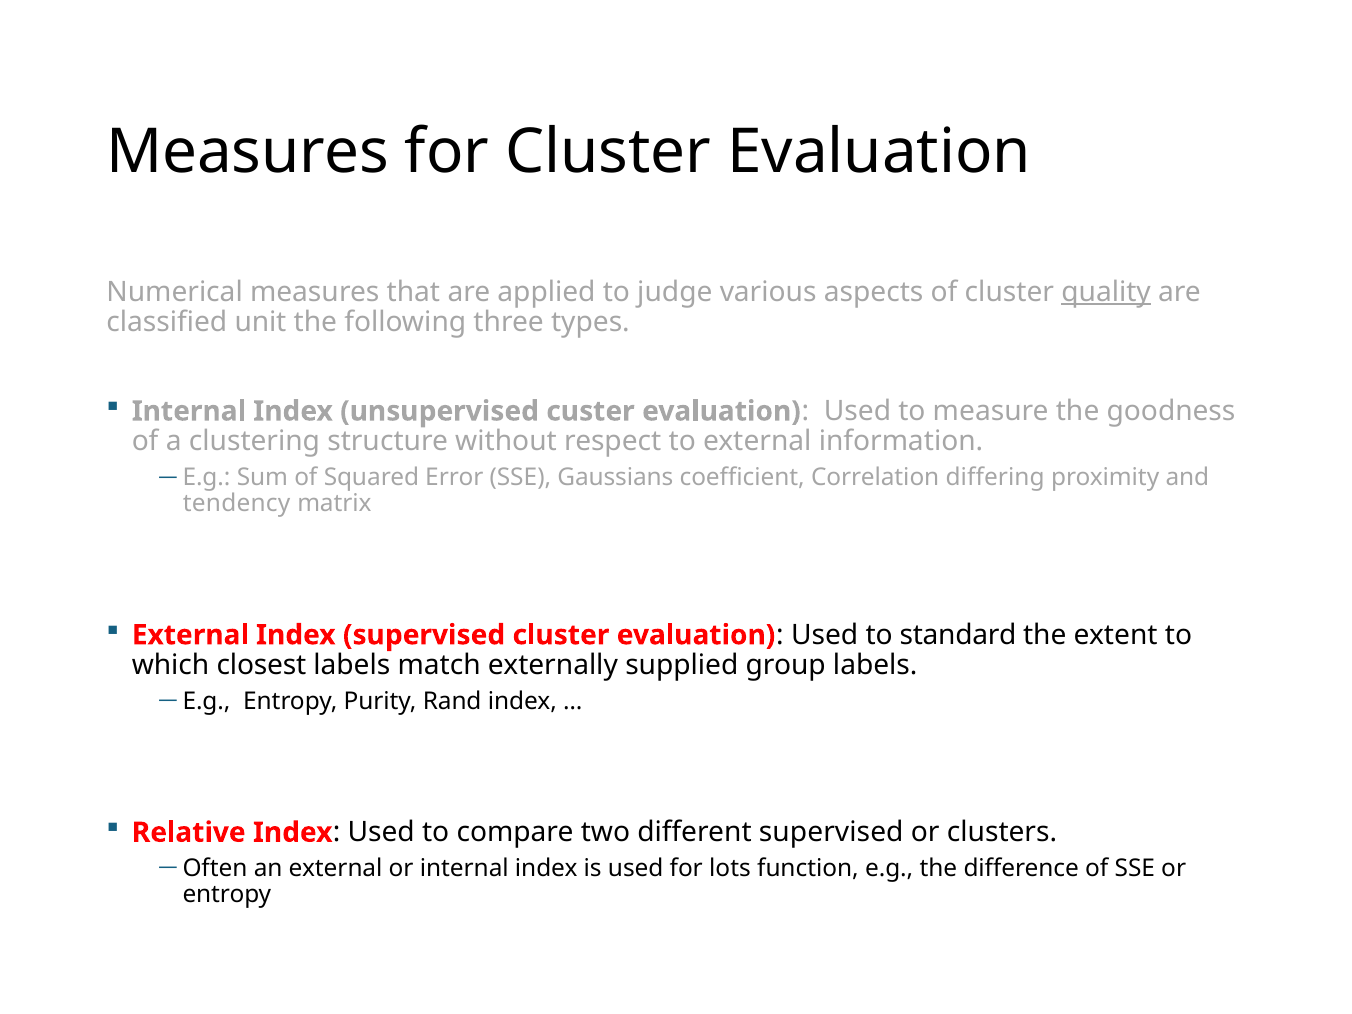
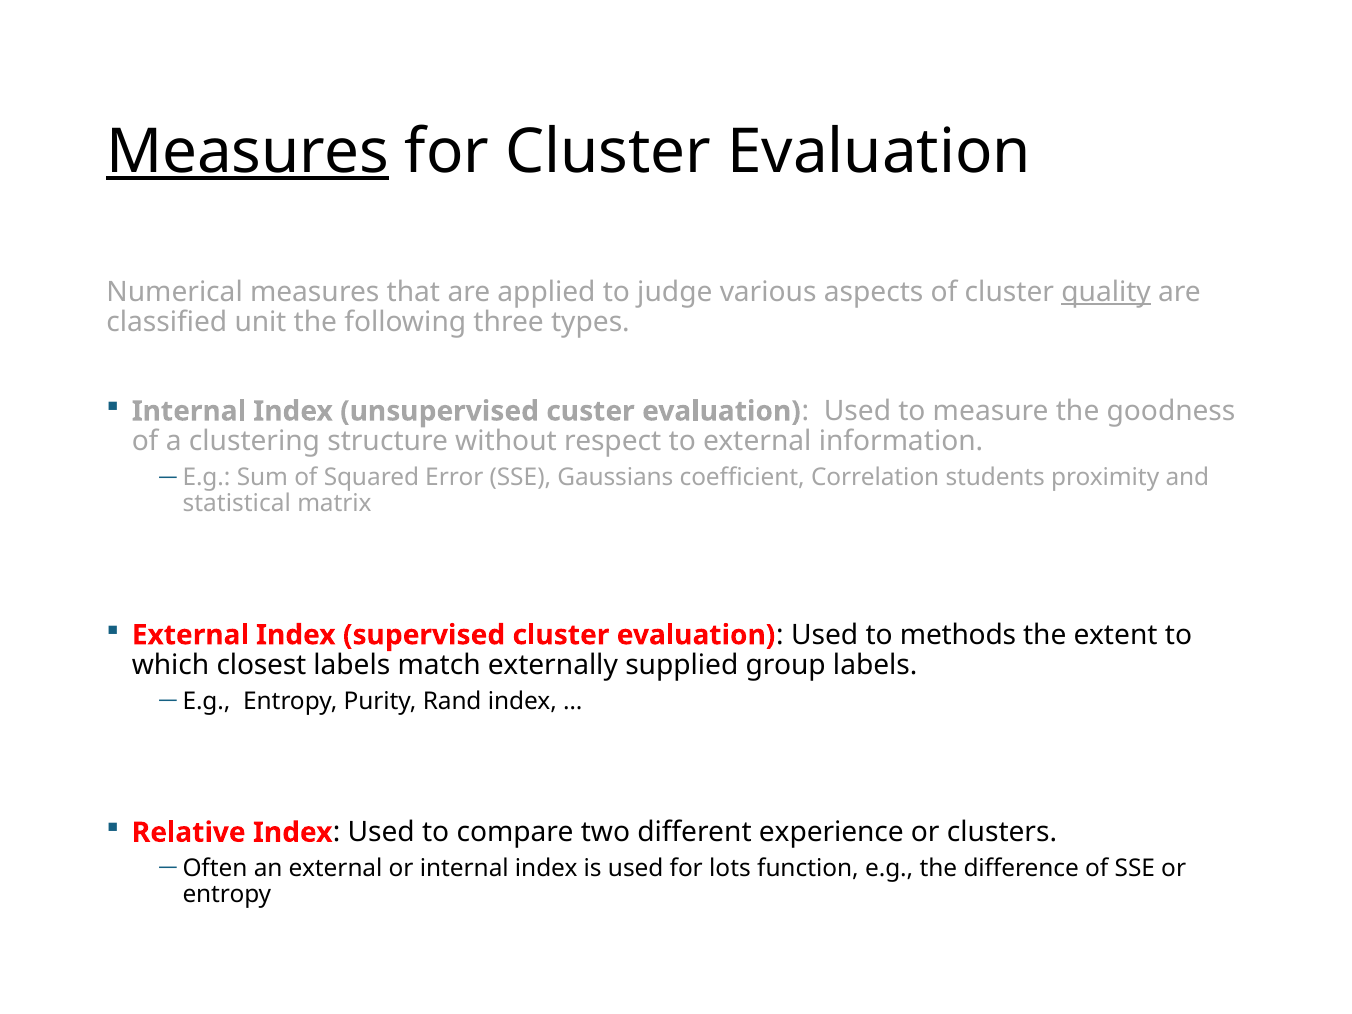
Measures underline: none -> present (248, 152)
differing: differing -> students (995, 477)
tendency: tendency -> statistical (237, 504)
standard: standard -> methods (958, 635)
different supervised: supervised -> experience (831, 832)
